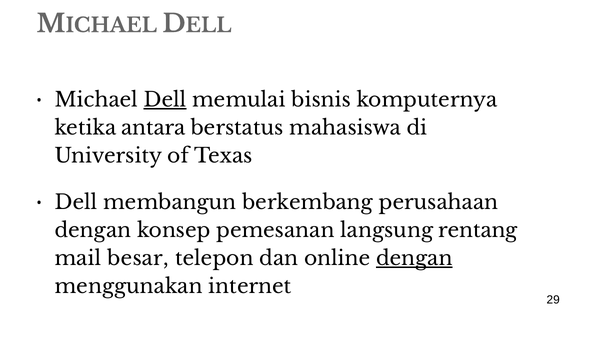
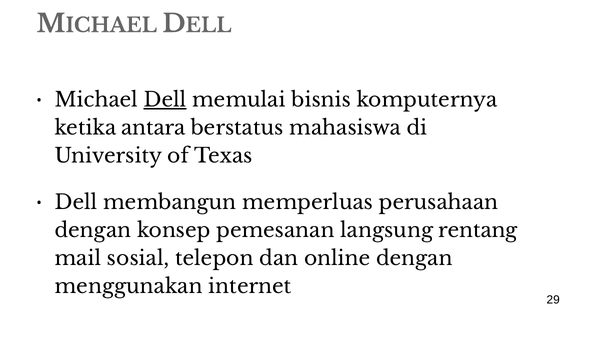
berkembang: berkembang -> memperluas (308, 203)
besar: besar -> sosial (138, 258)
dengan underline: present -> none (414, 258)
